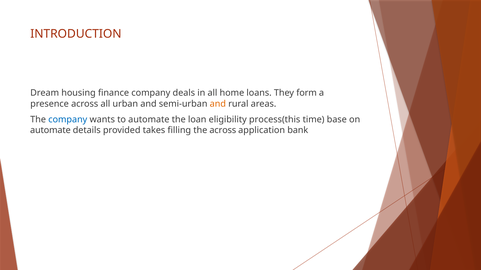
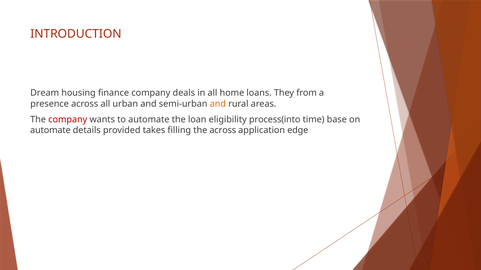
form: form -> from (307, 93)
company colour: blue -> red (68, 120)
process(this: process(this -> process(into (275, 120)
bank: bank -> edge (298, 131)
